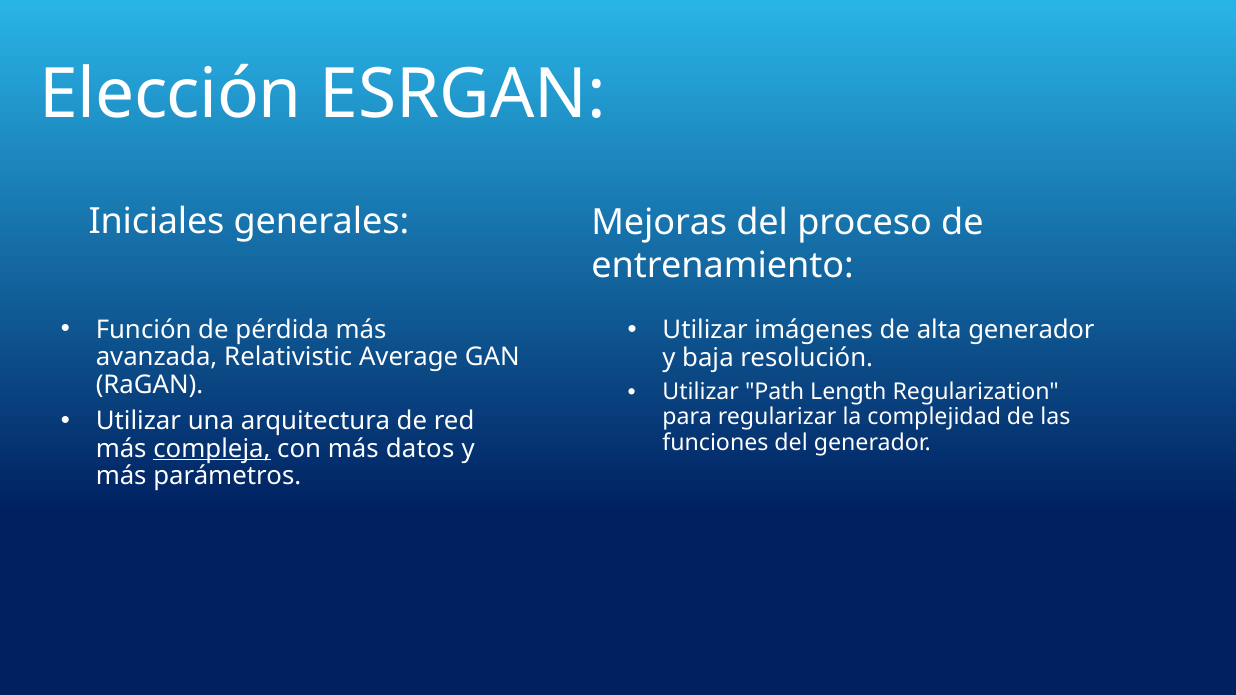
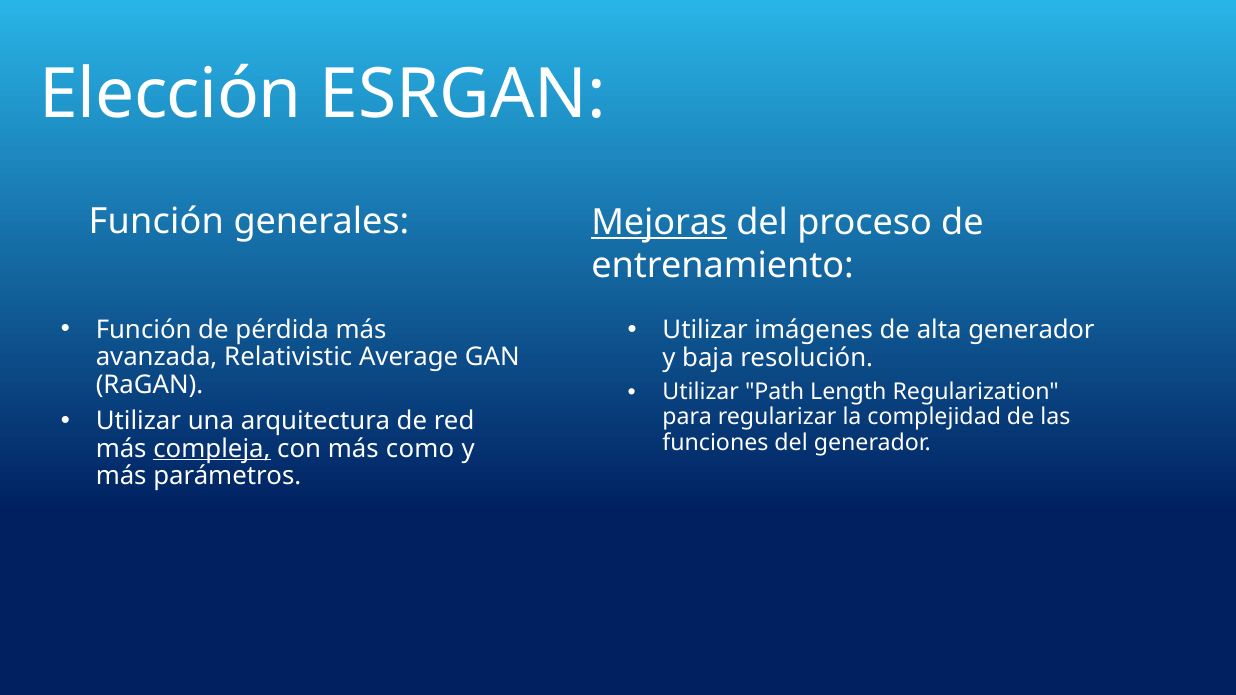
Iniciales: Iniciales -> Función (156, 222)
Mejoras underline: none -> present (659, 223)
datos: datos -> como (420, 449)
